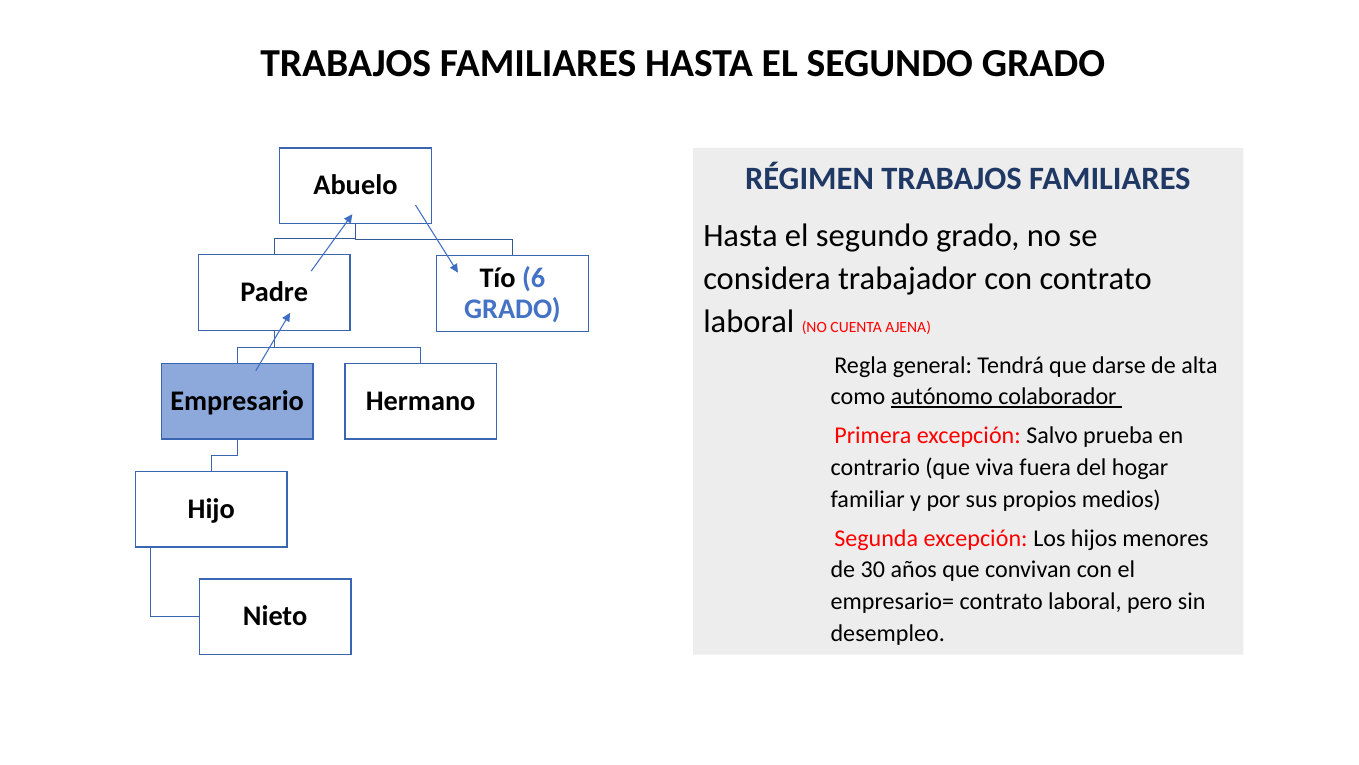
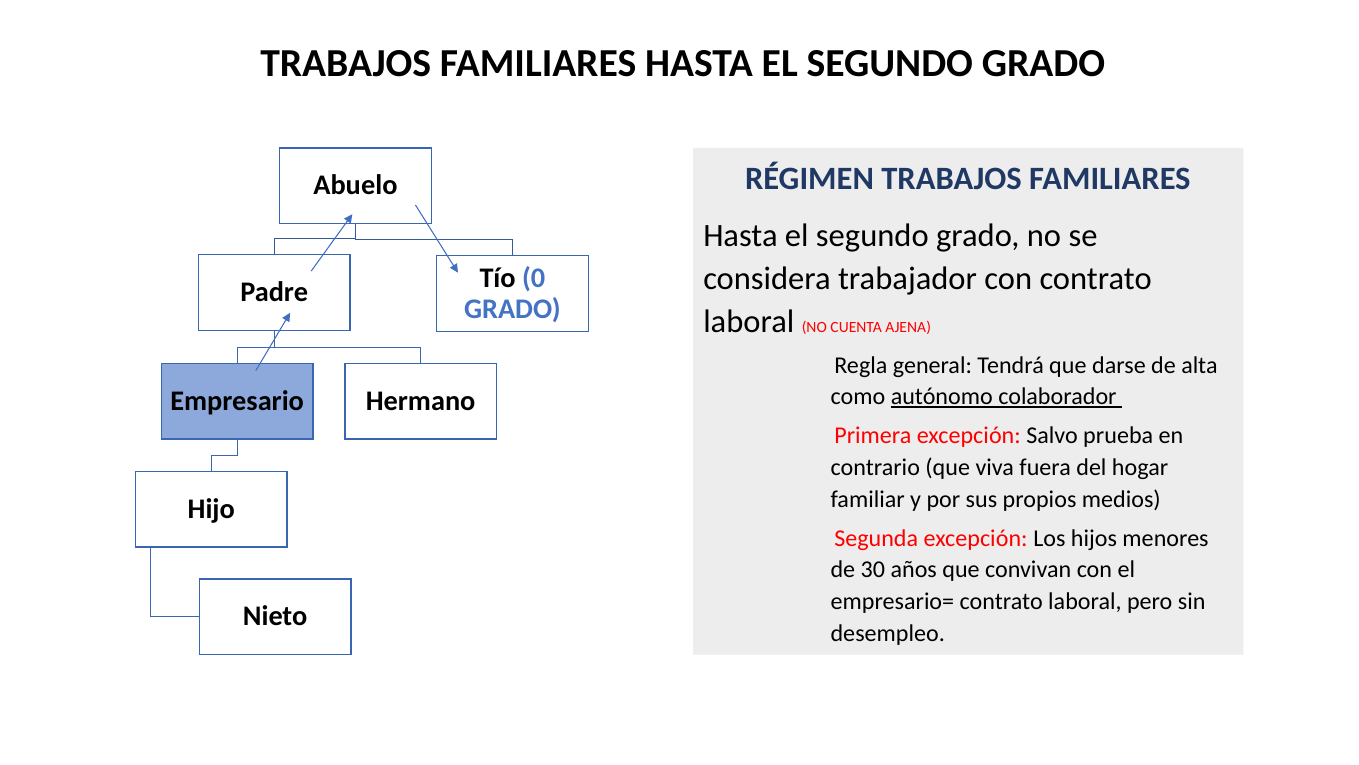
6: 6 -> 0 (534, 278)
